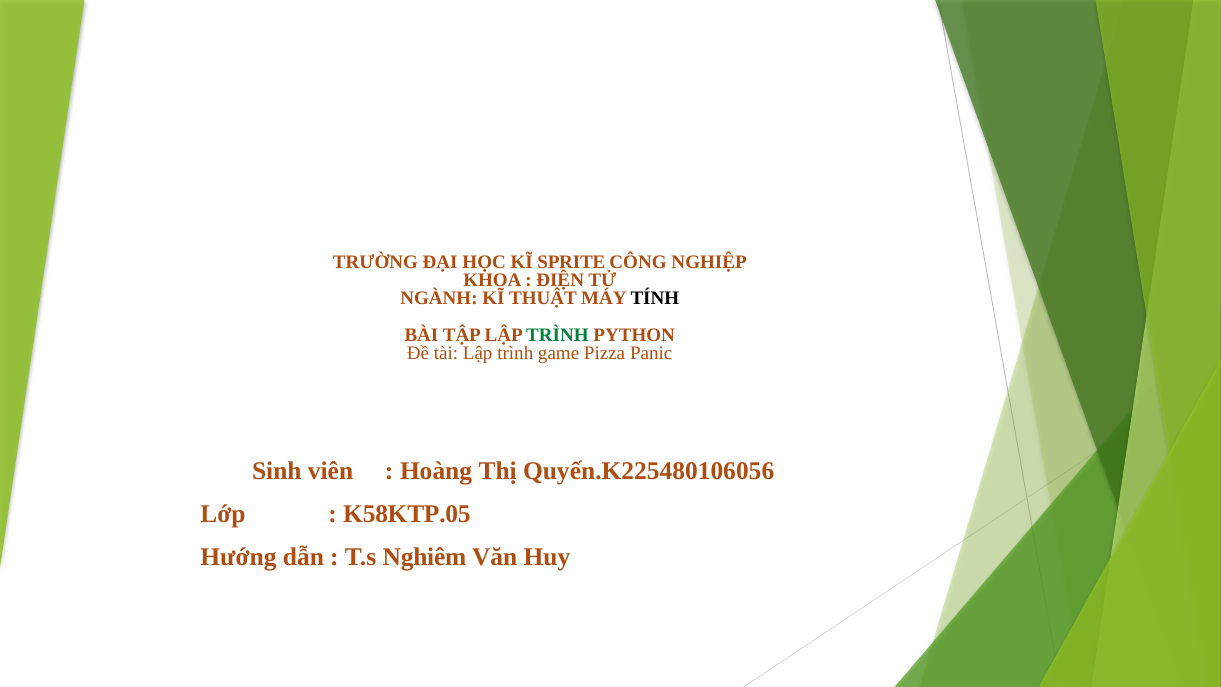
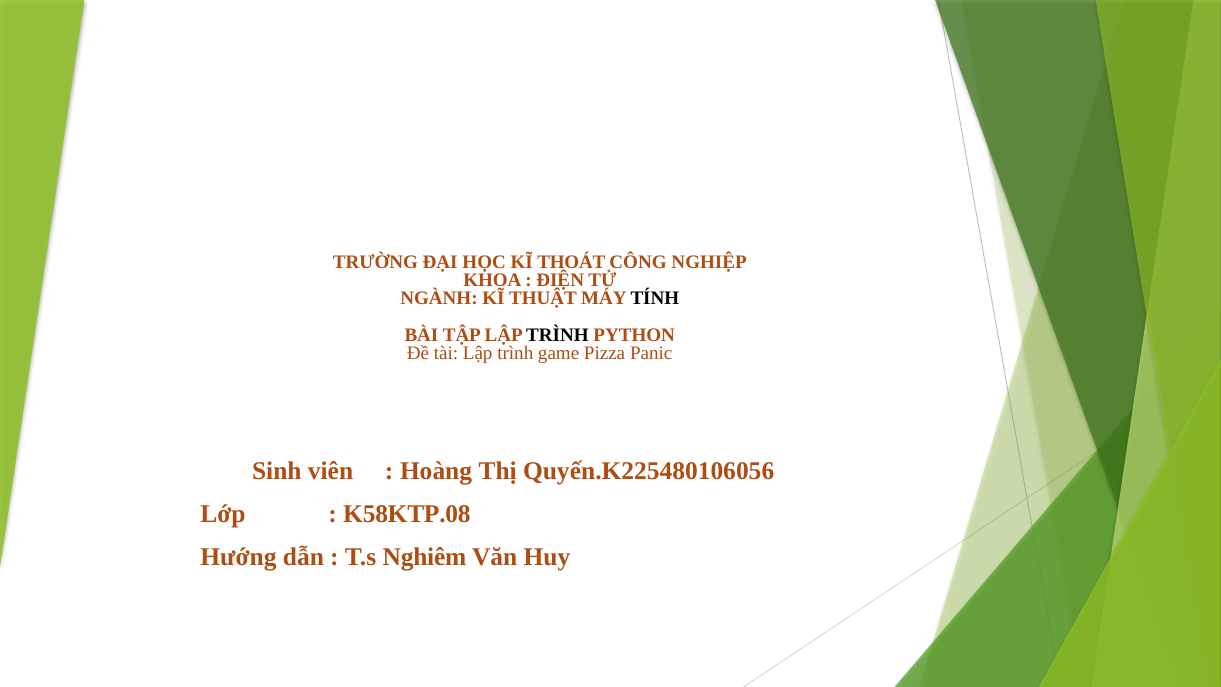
SPRITE: SPRITE -> THOÁT (571, 262)
TRÌNH colour: green -> black (557, 335)
K58KTP.05: K58KTP.05 -> K58KTP.08 (407, 514)
